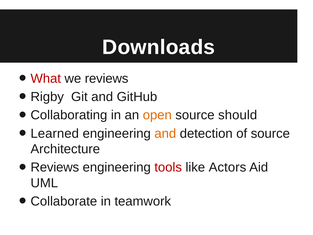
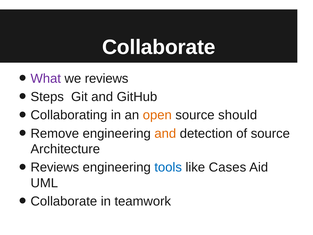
Downloads: Downloads -> Collaborate (159, 47)
What colour: red -> purple (46, 79)
Rigby: Rigby -> Steps (47, 97)
Learned: Learned -> Remove (55, 133)
tools colour: red -> blue (168, 167)
Actors: Actors -> Cases (227, 167)
